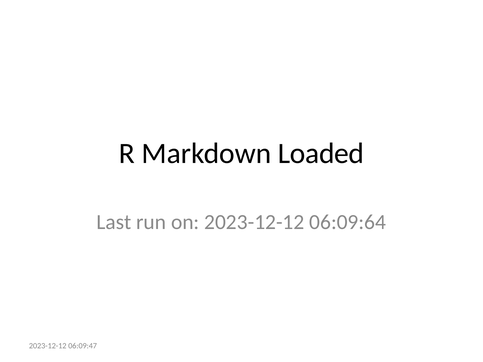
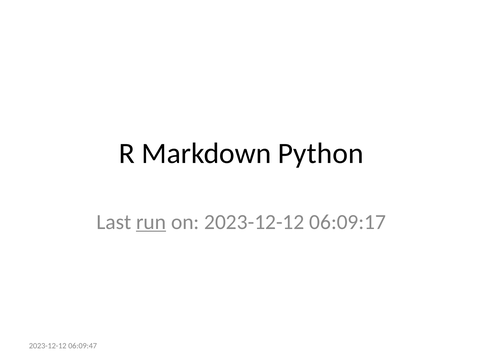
Loaded: Loaded -> Python (321, 153)
run underline: none -> present (151, 222)
06:09:64: 06:09:64 -> 06:09:17 (348, 222)
